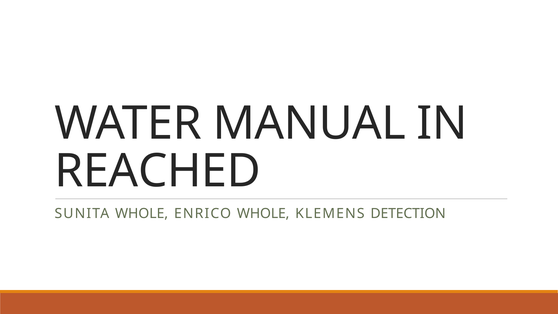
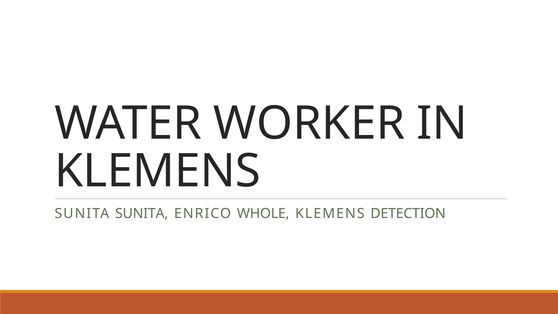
MANUAL: MANUAL -> WORKER (309, 124)
REACHED: REACHED -> KLEMENS (158, 171)
SUNITA WHOLE: WHOLE -> SUNITA (142, 213)
